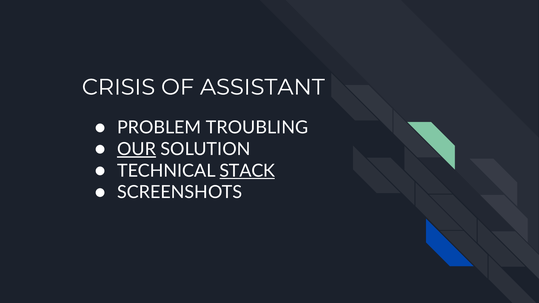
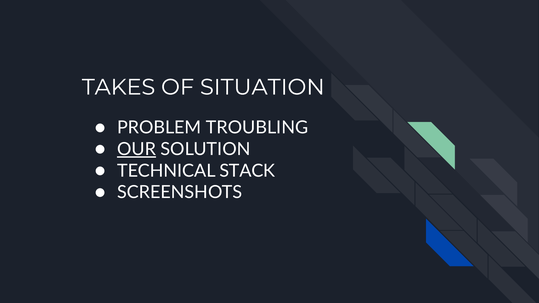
CRISIS: CRISIS -> TAKES (119, 87)
ASSISTANT: ASSISTANT -> SITUATION (262, 87)
STACK underline: present -> none (247, 171)
